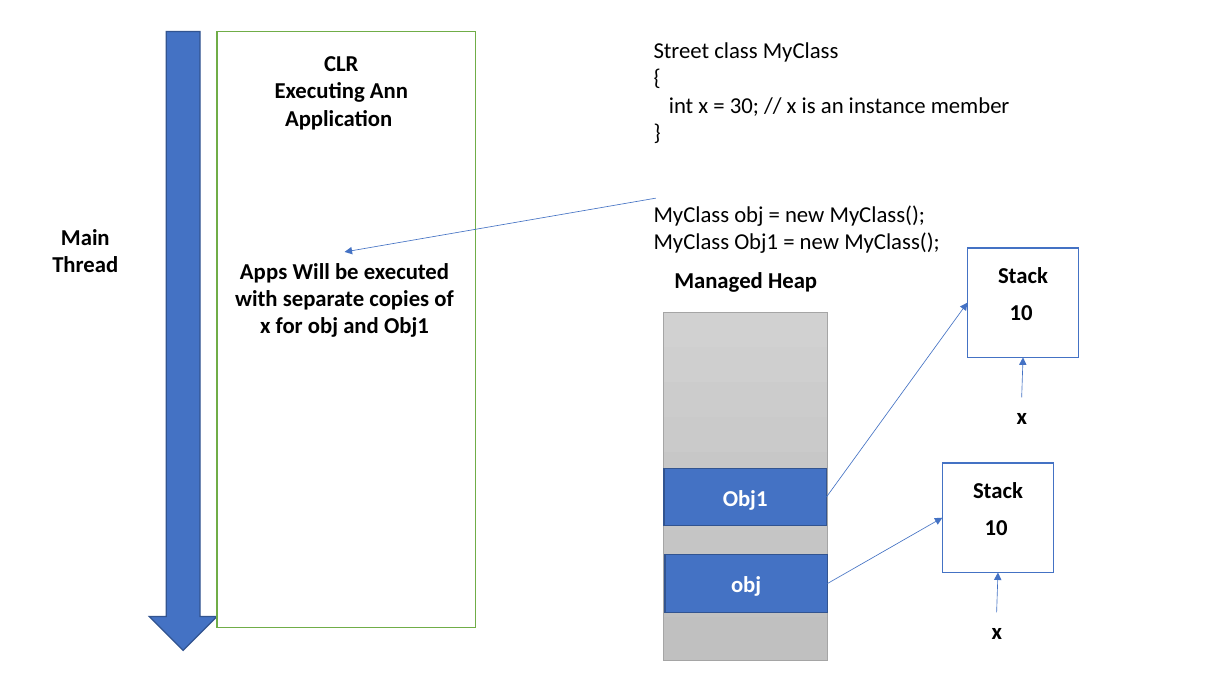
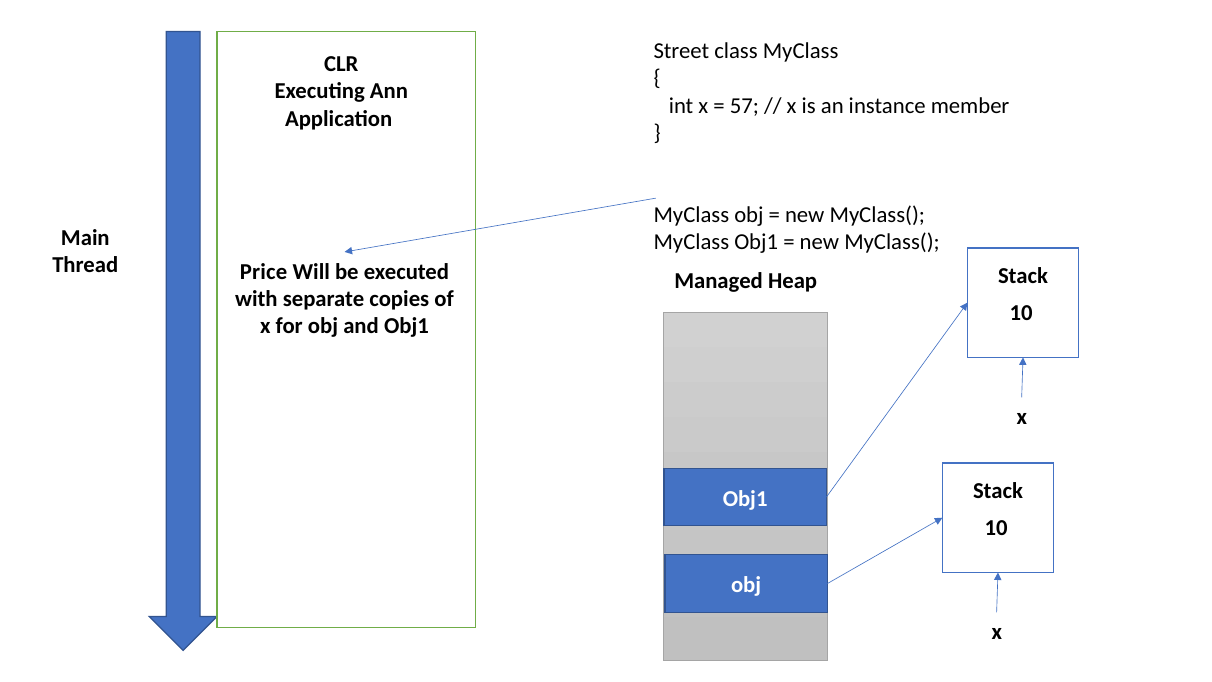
30: 30 -> 57 (744, 106)
Apps: Apps -> Price (264, 271)
